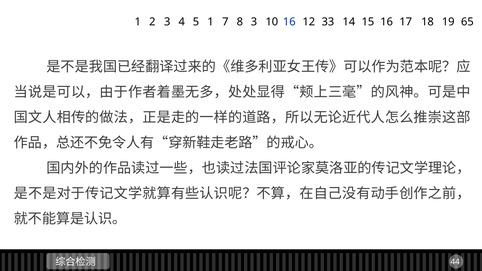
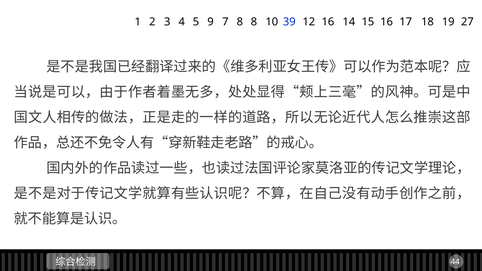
5 1: 1 -> 9 (210, 22)
8 3: 3 -> 8 (254, 22)
10 16: 16 -> 39 (289, 22)
12 33: 33 -> 16 (328, 22)
65: 65 -> 27 (467, 22)
